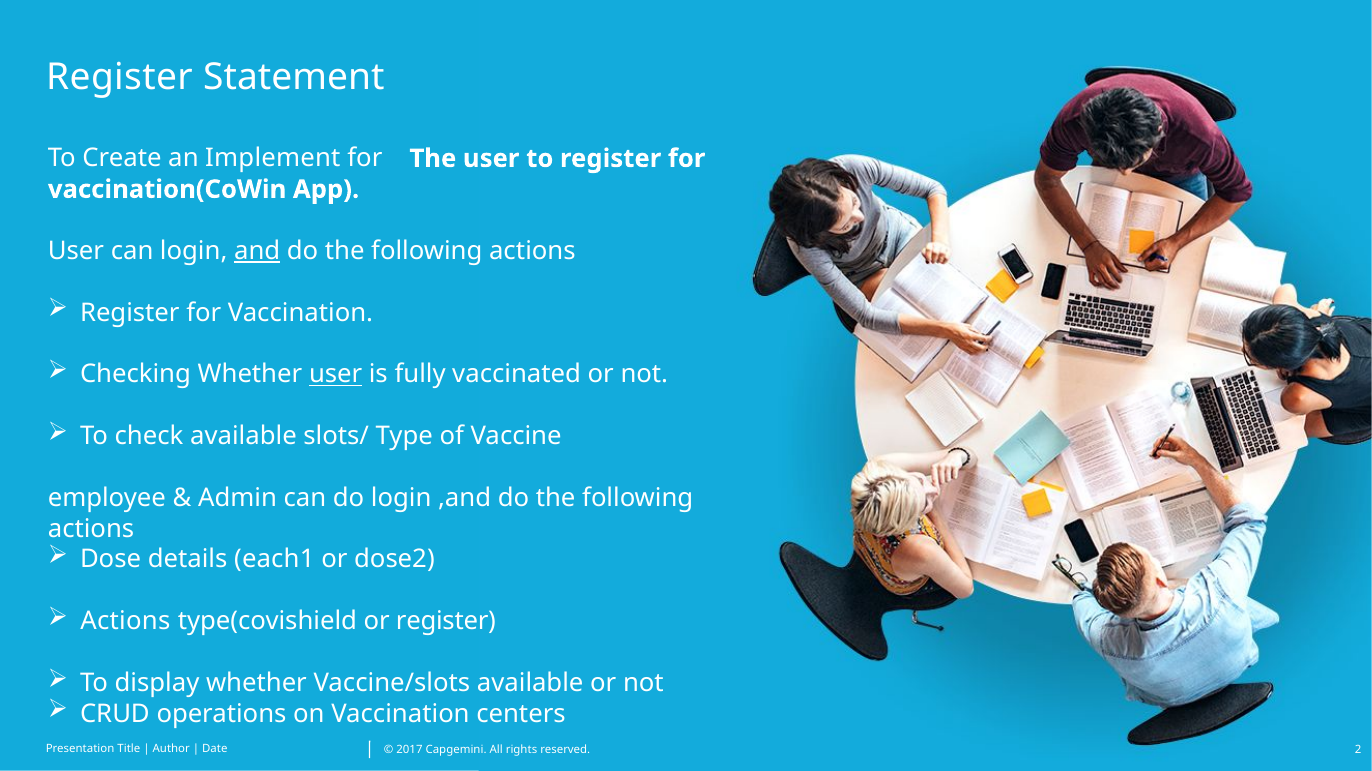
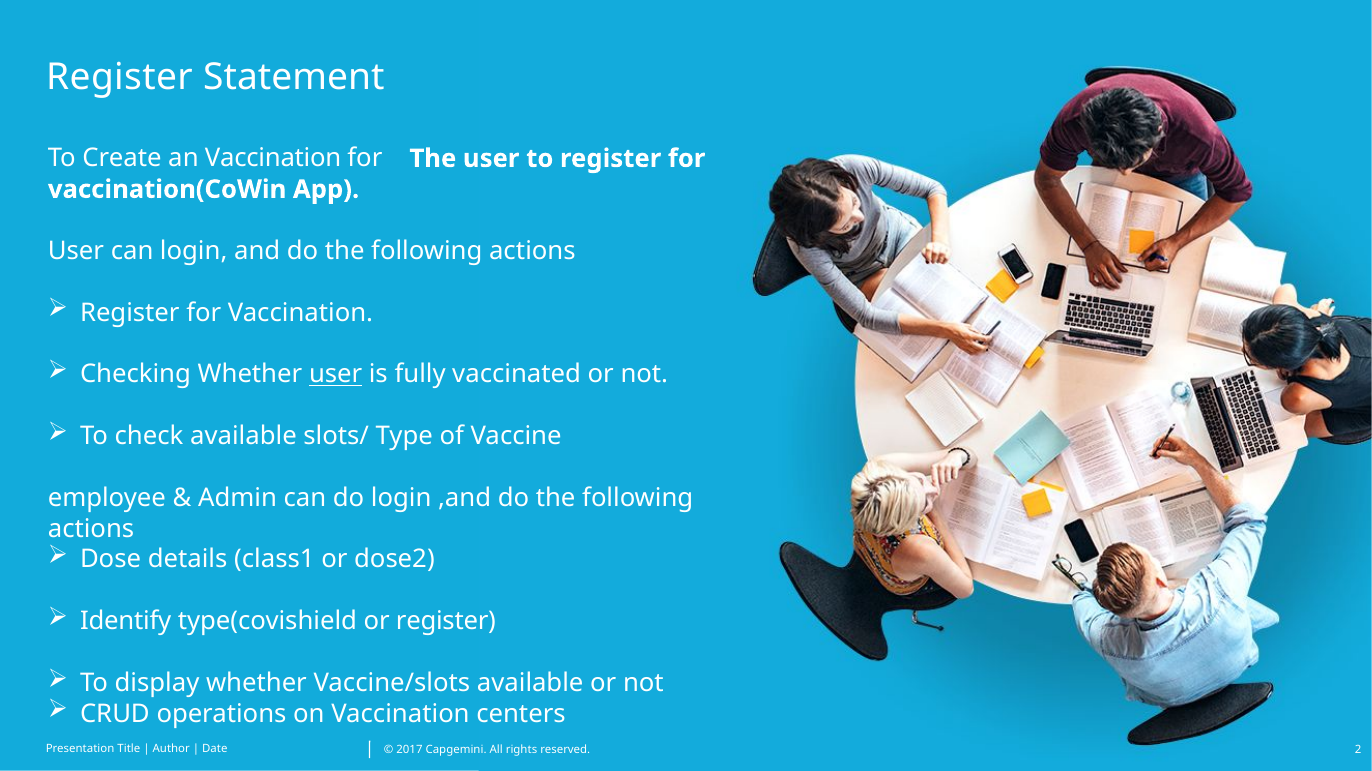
an Implement: Implement -> Vaccination (273, 159)
and underline: present -> none (257, 251)
each1: each1 -> class1 (274, 560)
Actions: Actions -> Identify (126, 622)
